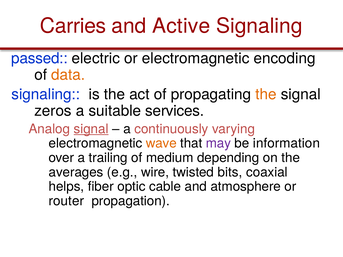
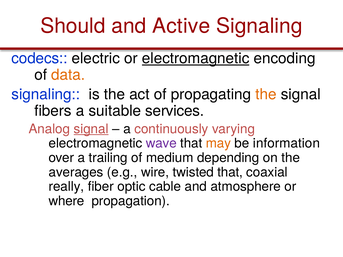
Carries: Carries -> Should (73, 26)
passed: passed -> codecs (39, 58)
electromagnetic underline: none -> present (196, 58)
zeros: zeros -> fibers (53, 111)
wave colour: orange -> purple (161, 143)
may colour: purple -> orange (218, 143)
twisted bits: bits -> that (230, 172)
helps: helps -> really (66, 187)
router: router -> where (66, 201)
